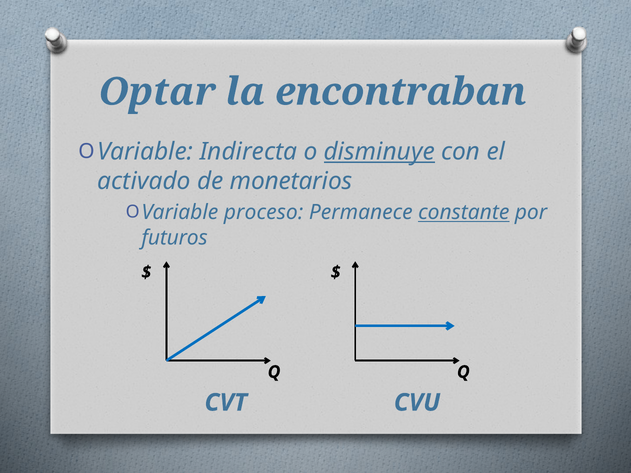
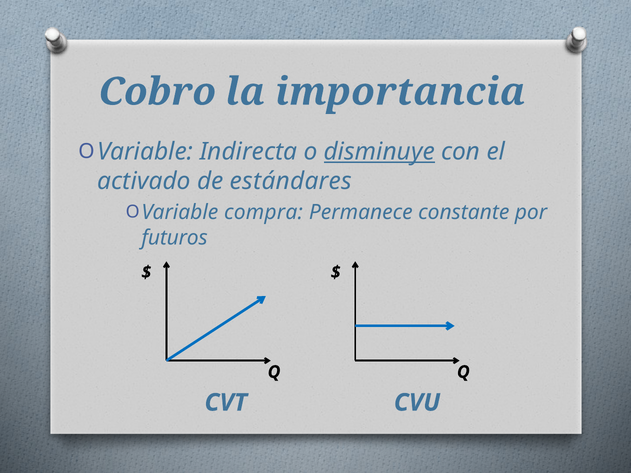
Optar: Optar -> Cobro (157, 92)
encontraban: encontraban -> importancia (400, 92)
monetarios: monetarios -> estándares (291, 181)
proceso: proceso -> compra (264, 213)
constante underline: present -> none (464, 213)
